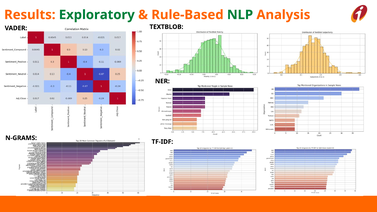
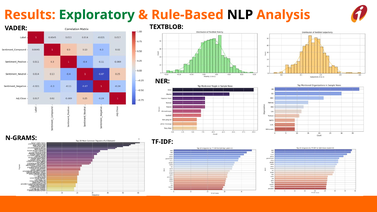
NLP colour: green -> black (240, 15)
